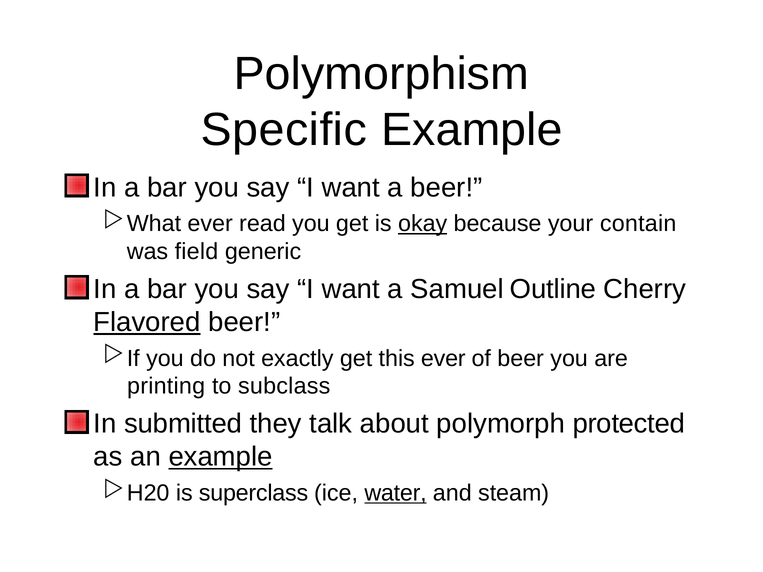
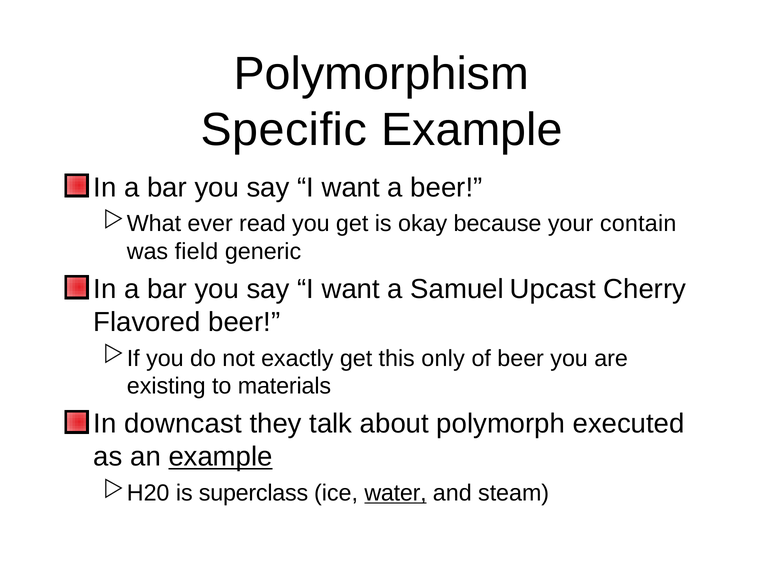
okay underline: present -> none (423, 224)
Outline: Outline -> Upcast (553, 289)
Flavored underline: present -> none (147, 322)
this ever: ever -> only (443, 358)
printing: printing -> existing (166, 386)
subclass: subclass -> materials (284, 386)
submitted: submitted -> downcast (183, 424)
protected: protected -> executed (629, 424)
